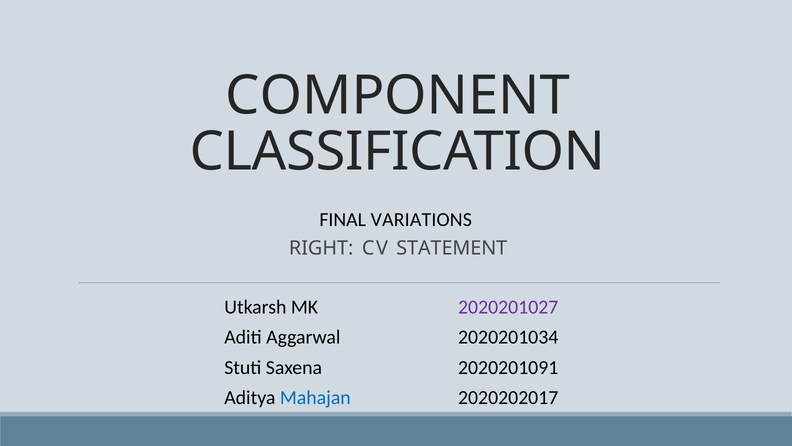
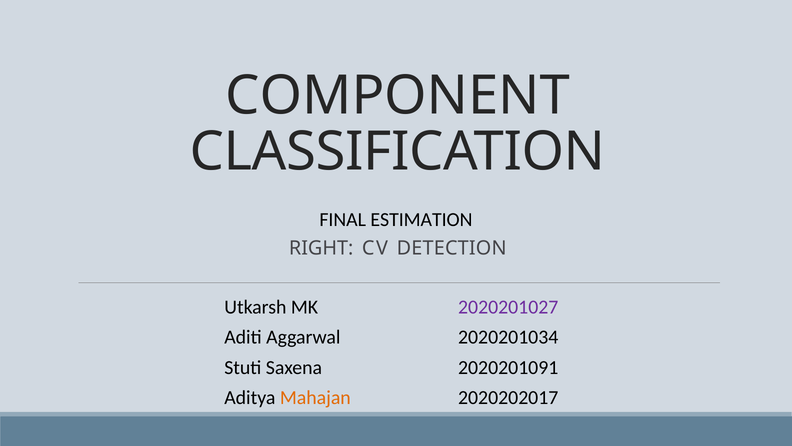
VARIATIONS: VARIATIONS -> ESTIMATION (421, 219)
STATEMENT: STATEMENT -> DETECTION (452, 248)
Mahajan colour: blue -> orange (315, 397)
